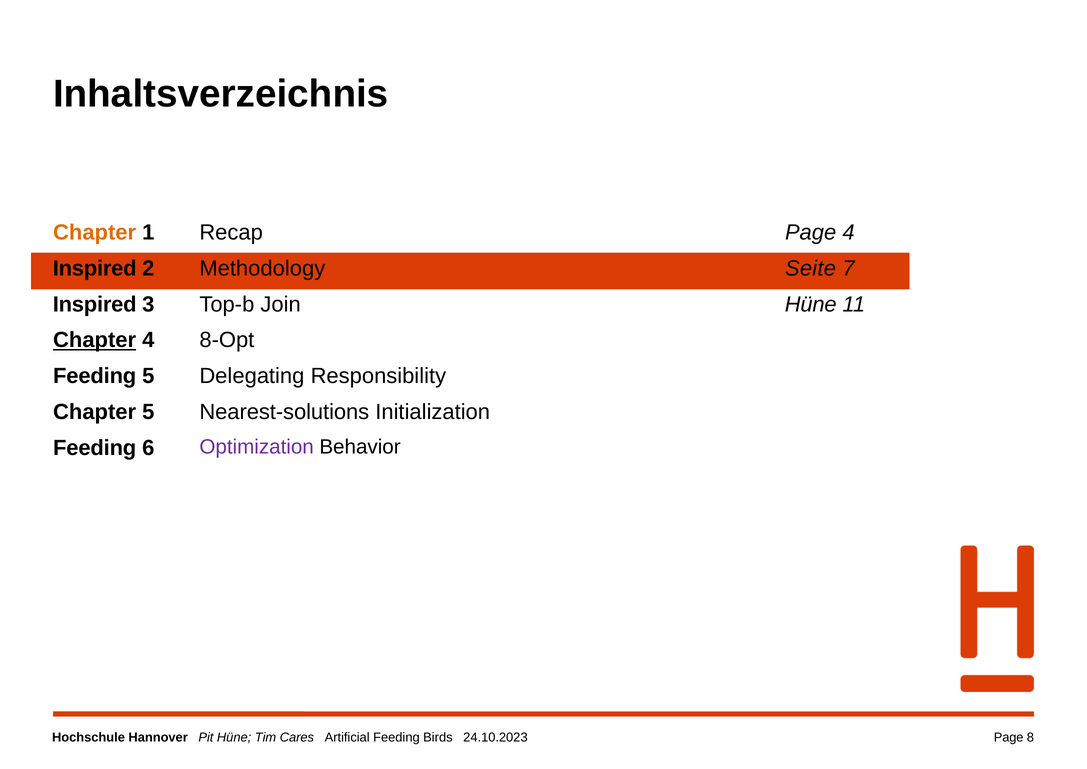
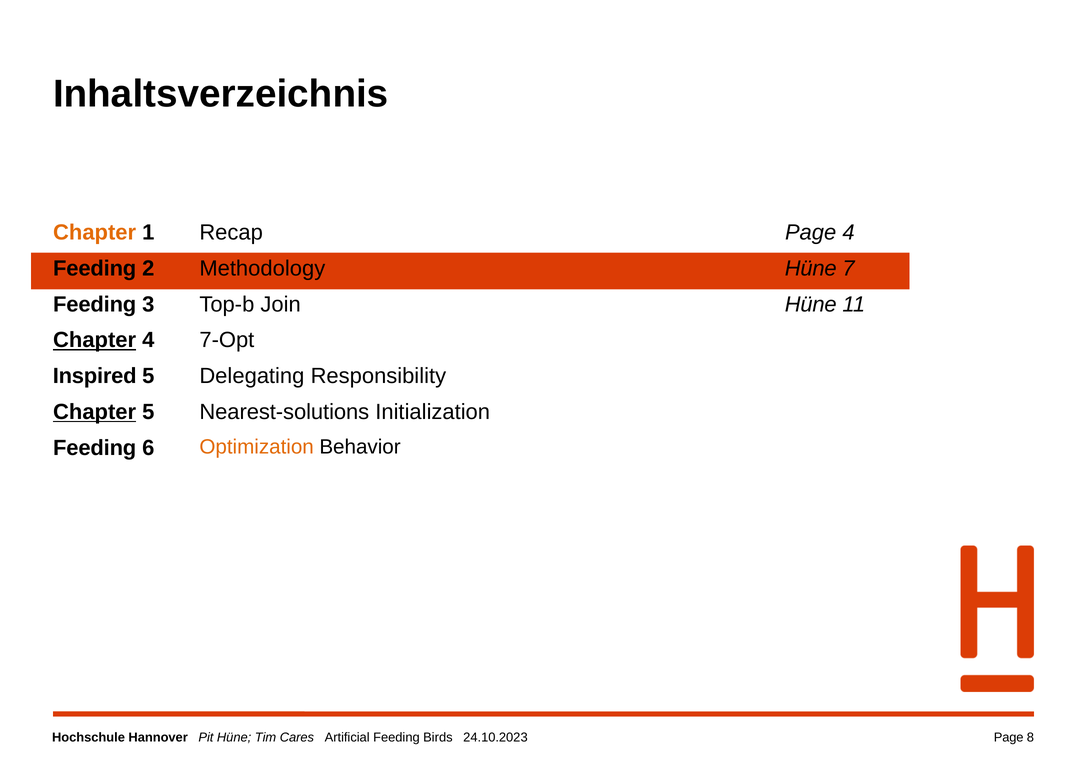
Inspired: Inspired -> Feeding (95, 268)
Seite: Seite -> Hüne (811, 268)
Inspired: Inspired -> Feeding (95, 304)
8-Opt: 8-Opt -> 7-Opt (227, 340)
Feeding: Feeding -> Inspired (95, 376)
Chapter underline: none -> present (95, 412)
Optimization colour: purple -> orange (257, 447)
